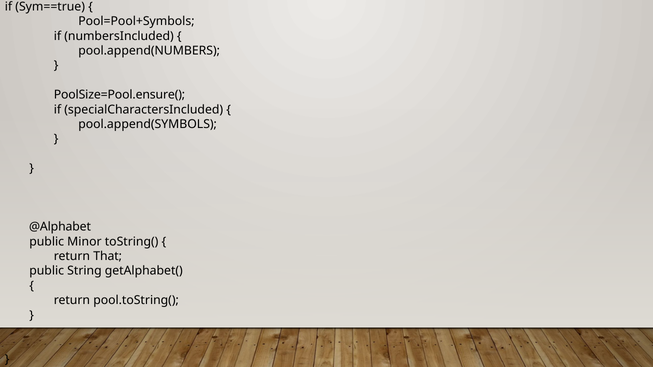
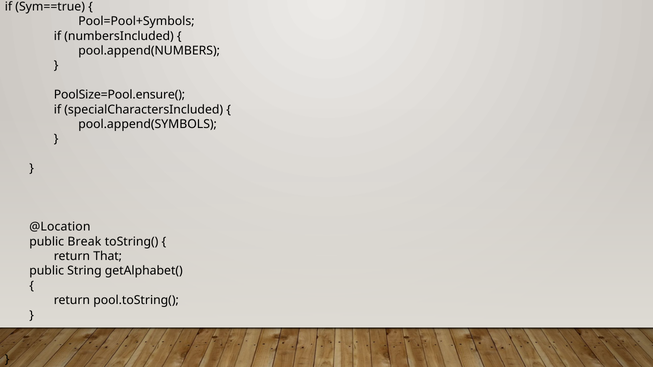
@Alphabet: @Alphabet -> @Location (60, 227)
Minor: Minor -> Break (84, 242)
